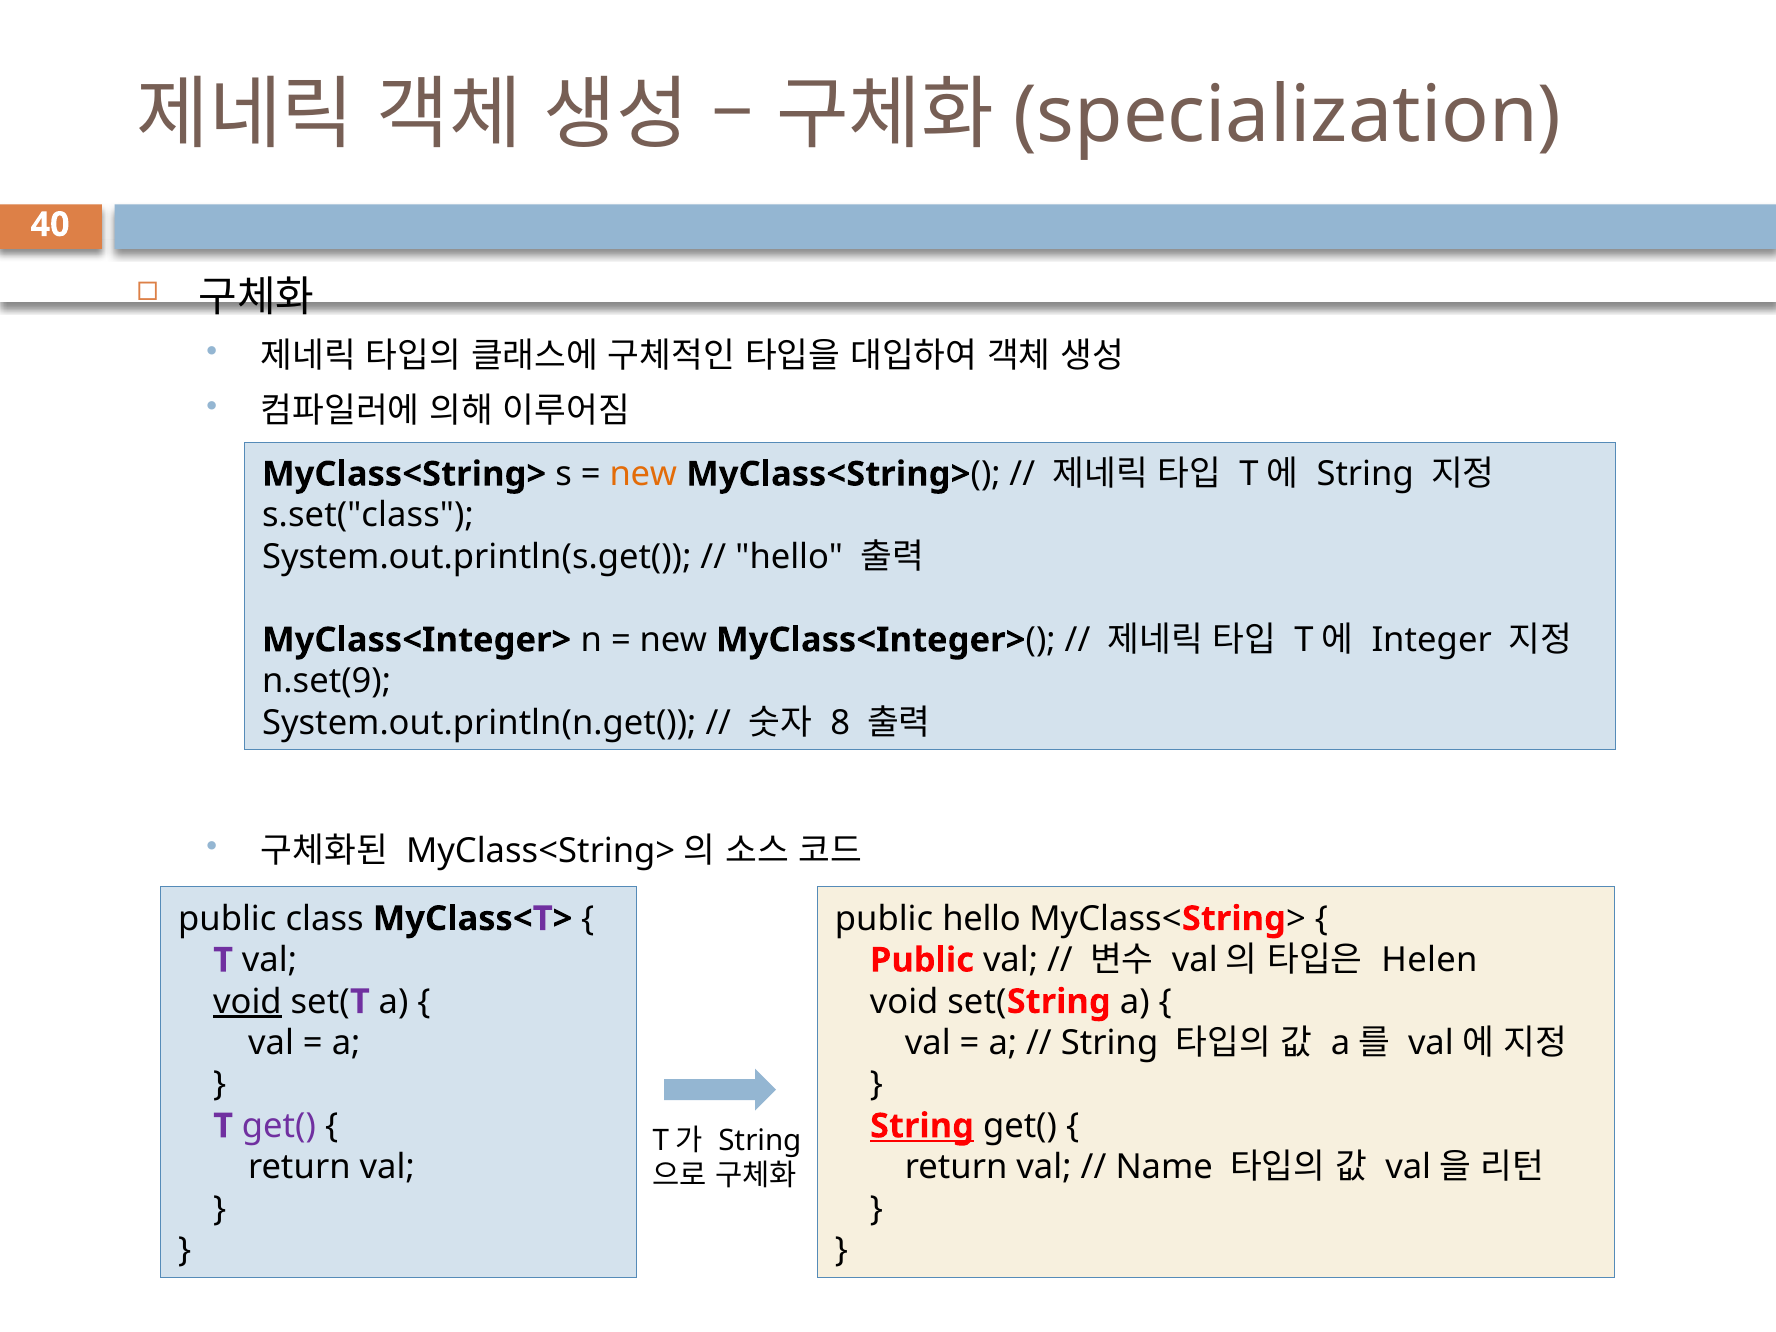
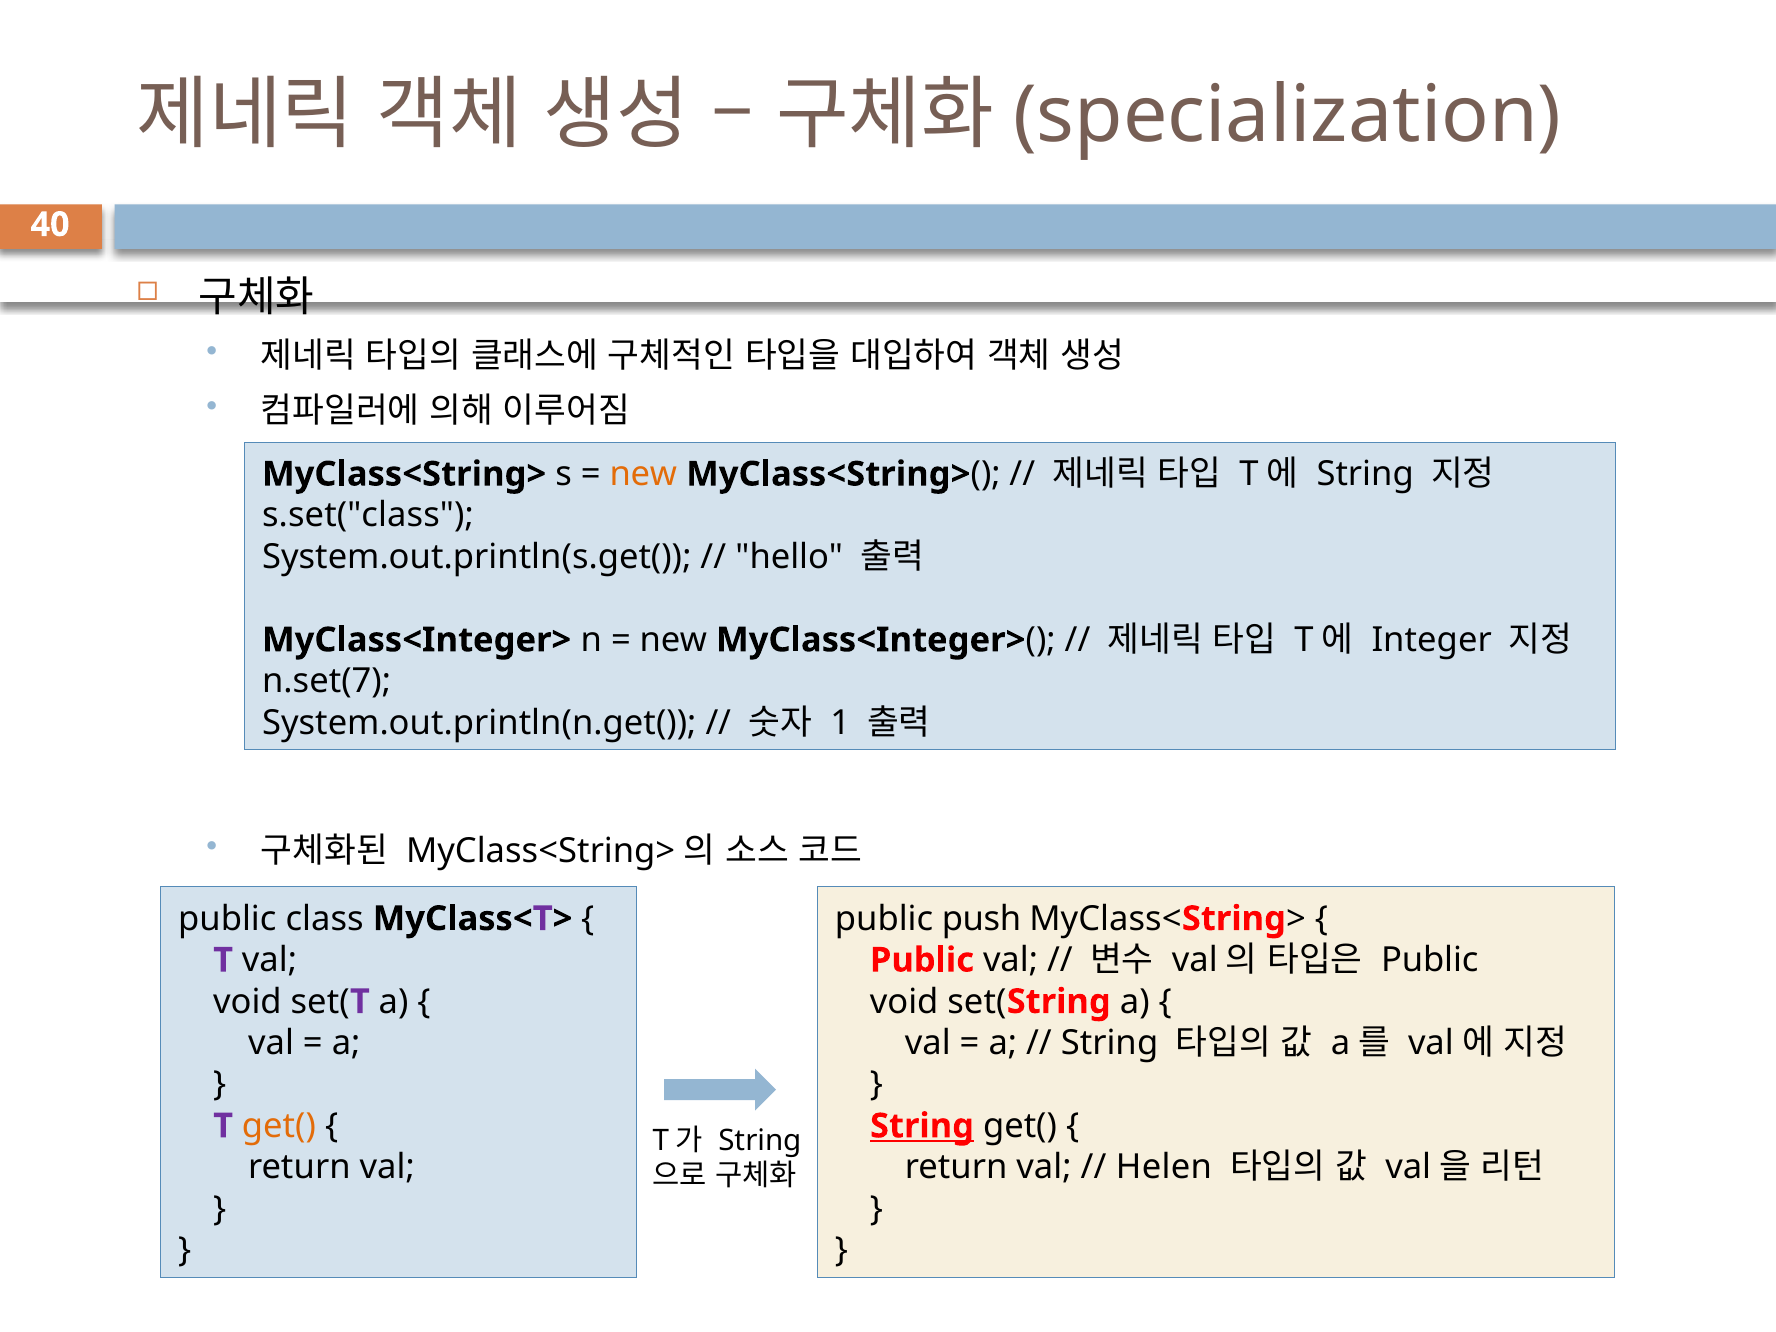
n.set(9: n.set(9 -> n.set(7 (327, 681)
8: 8 -> 1 (840, 723)
public hello: hello -> push (982, 919)
Helen: Helen -> Public (1430, 960)
void underline: present -> none (247, 1002)
get( colour: purple -> orange (279, 1126)
Name: Name -> Helen (1164, 1167)
